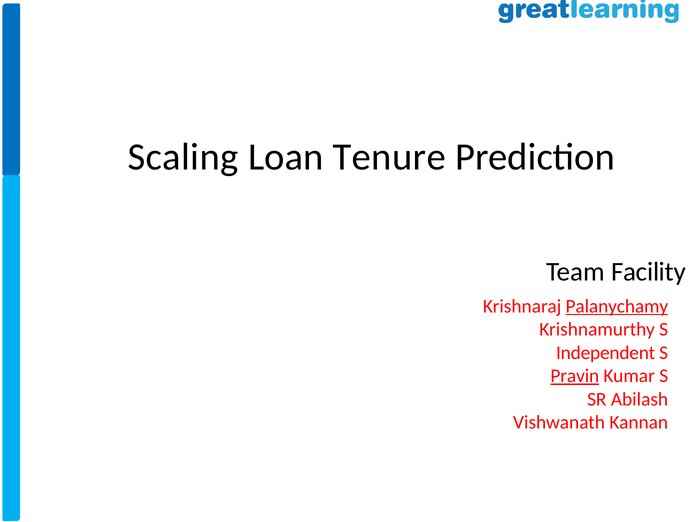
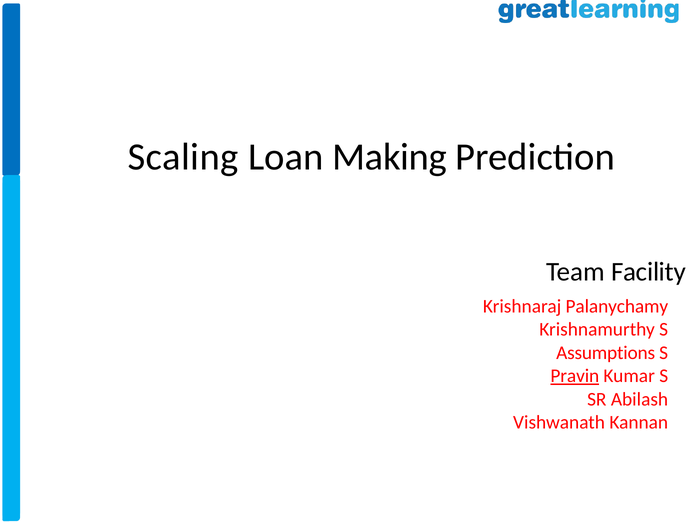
Tenure: Tenure -> Making (390, 157)
Palanychamy underline: present -> none (617, 306)
Independent: Independent -> Assumptions (606, 353)
